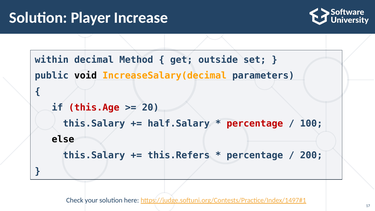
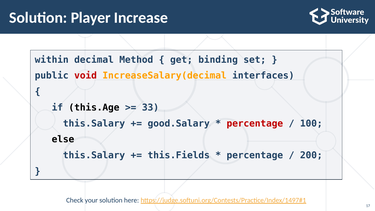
outside: outside -> binding (218, 60)
void colour: black -> red (86, 76)
parameters: parameters -> interfaces (263, 76)
this.Age colour: red -> black (94, 107)
20: 20 -> 33 (150, 107)
half.Salary: half.Salary -> good.Salary (179, 123)
this.Refers: this.Refers -> this.Fields (179, 155)
